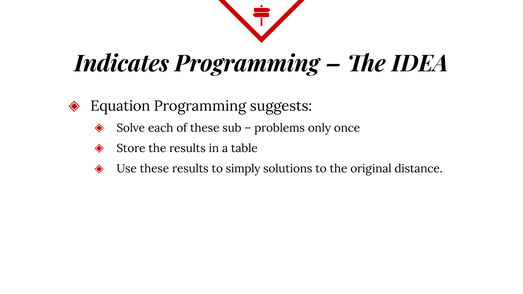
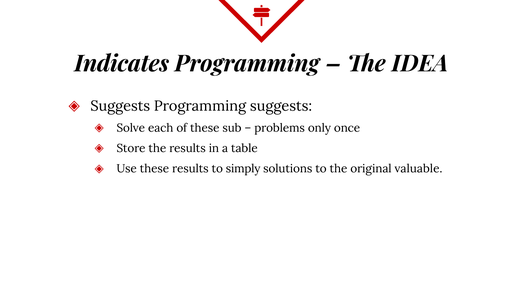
Equation: Equation -> Suggests (120, 106)
distance: distance -> valuable (418, 169)
